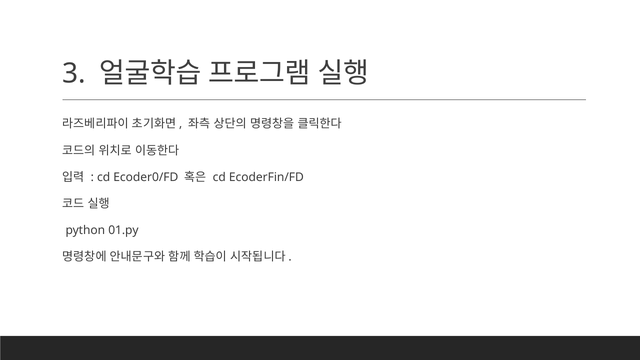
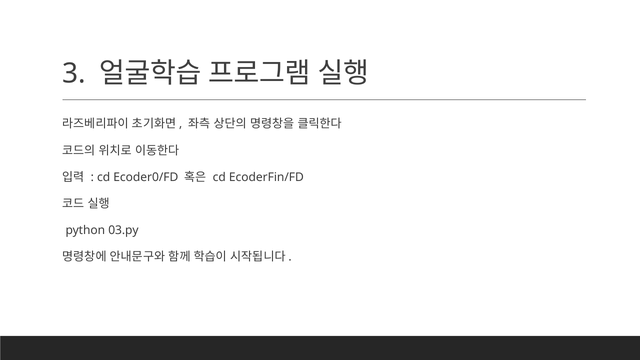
01.py: 01.py -> 03.py (123, 230)
